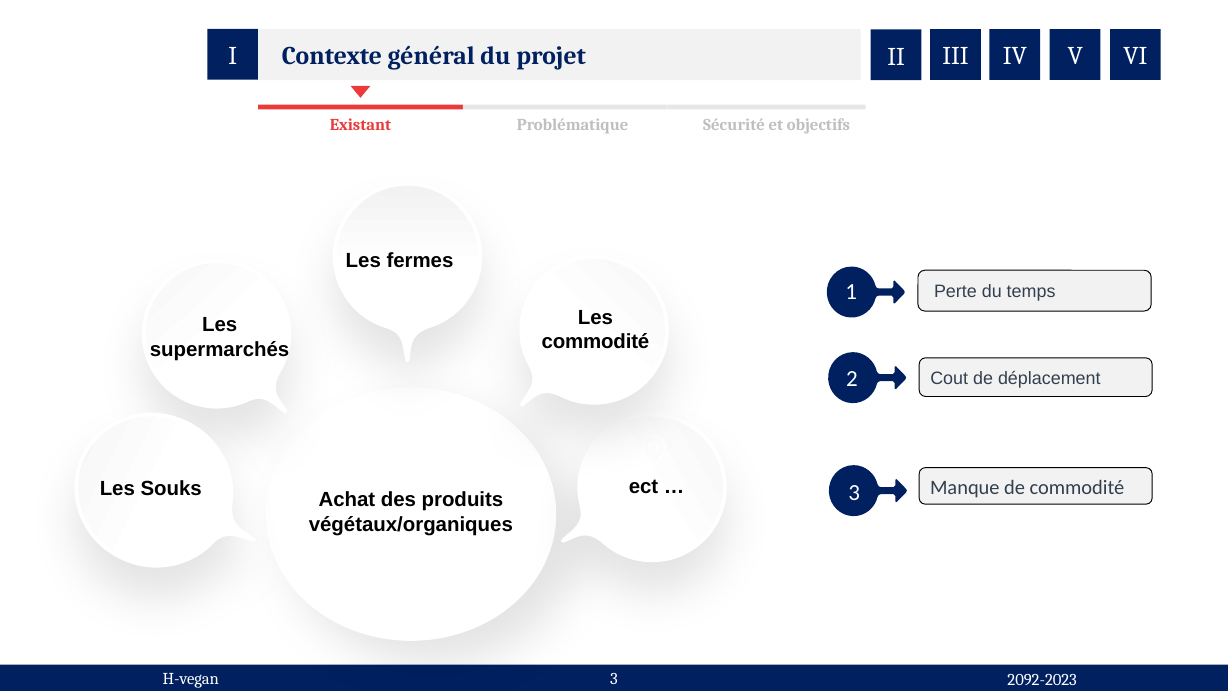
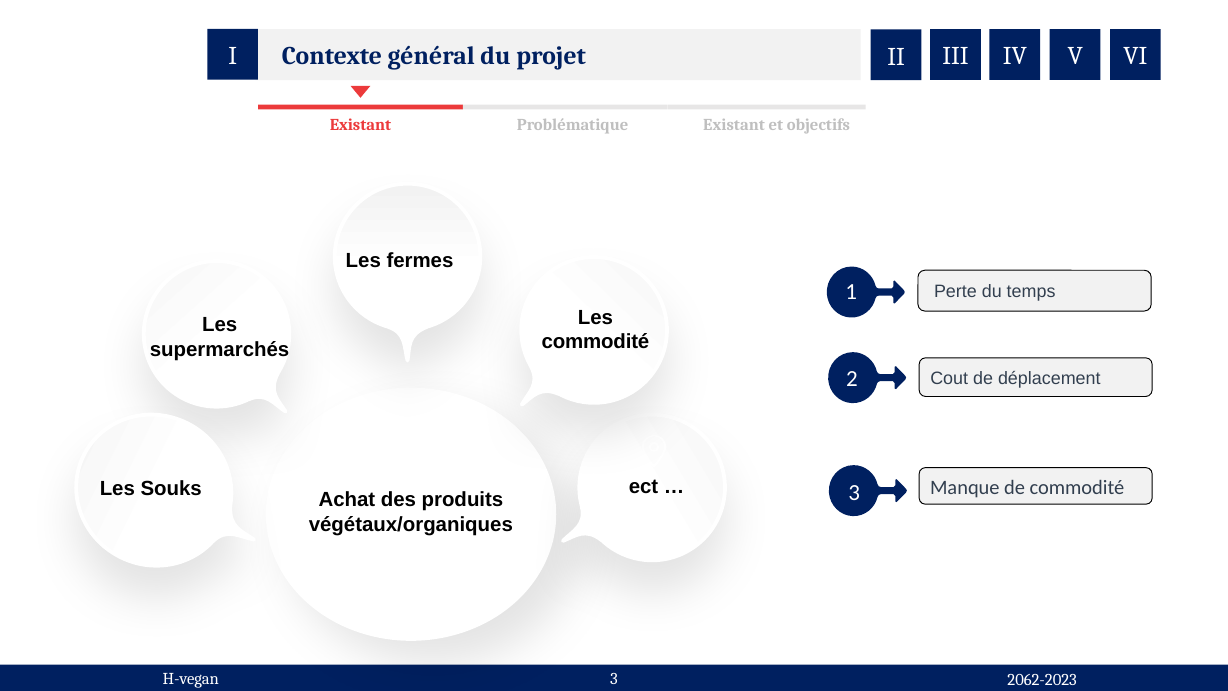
Existant Sécurité: Sécurité -> Existant (734, 125)
2092-2023: 2092-2023 -> 2062-2023 (1042, 680)
